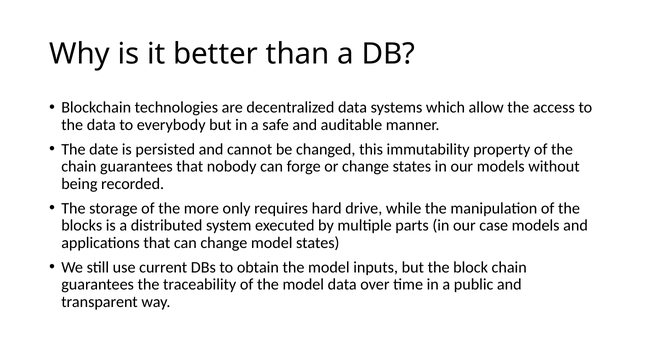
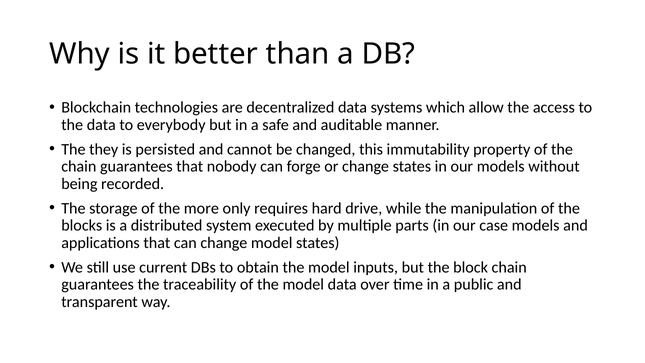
date: date -> they (104, 149)
